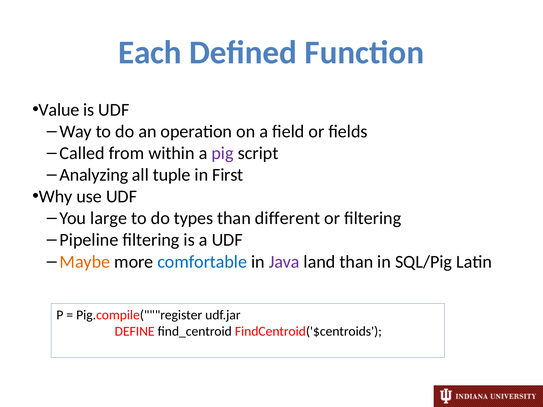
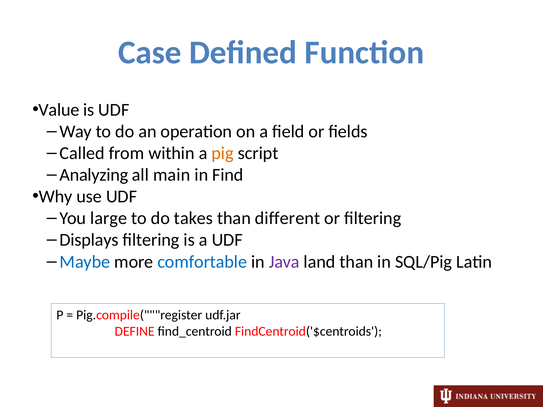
Each: Each -> Case (150, 53)
pig colour: purple -> orange (223, 153)
tuple: tuple -> main (172, 175)
First: First -> Find (228, 175)
types: types -> takes (193, 218)
Pipeline: Pipeline -> Displays (89, 240)
Maybe colour: orange -> blue (85, 262)
